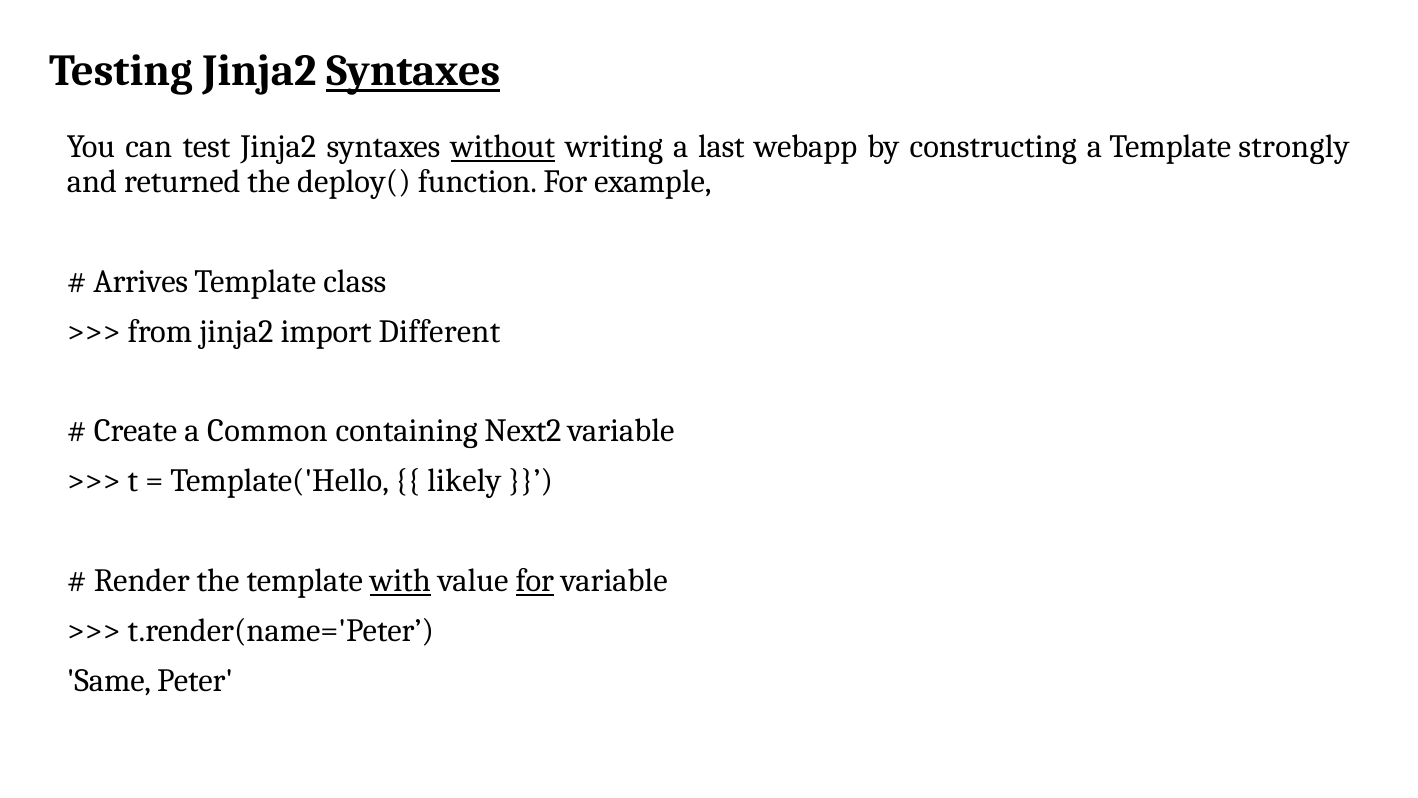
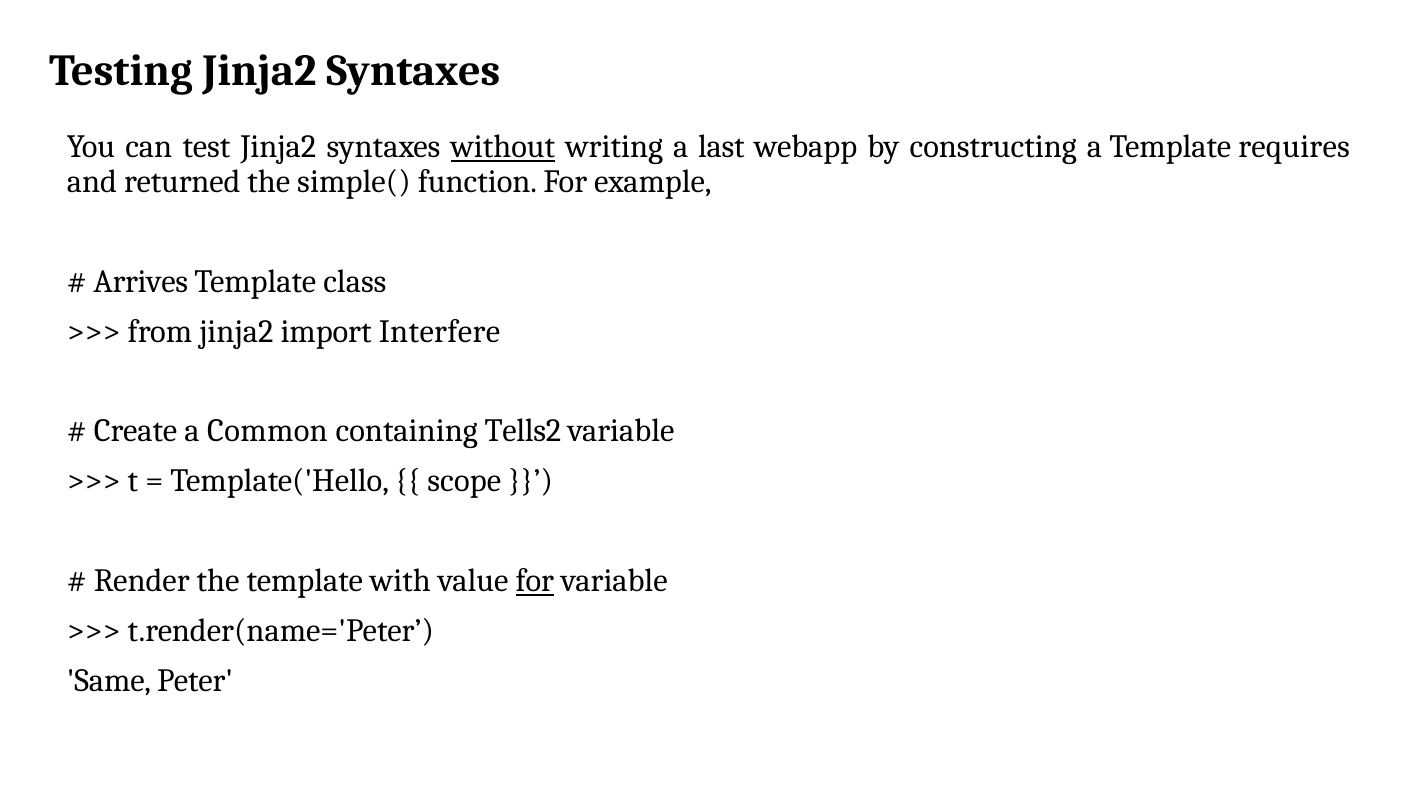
Syntaxes underline: present -> none (413, 71)
strongly: strongly -> requires (1294, 147)
deploy(: deploy( -> simple( (354, 182)
Different: Different -> Interfere (439, 331)
Next2: Next2 -> Tells2 (523, 431)
likely: likely -> scope (464, 481)
with underline: present -> none (400, 580)
